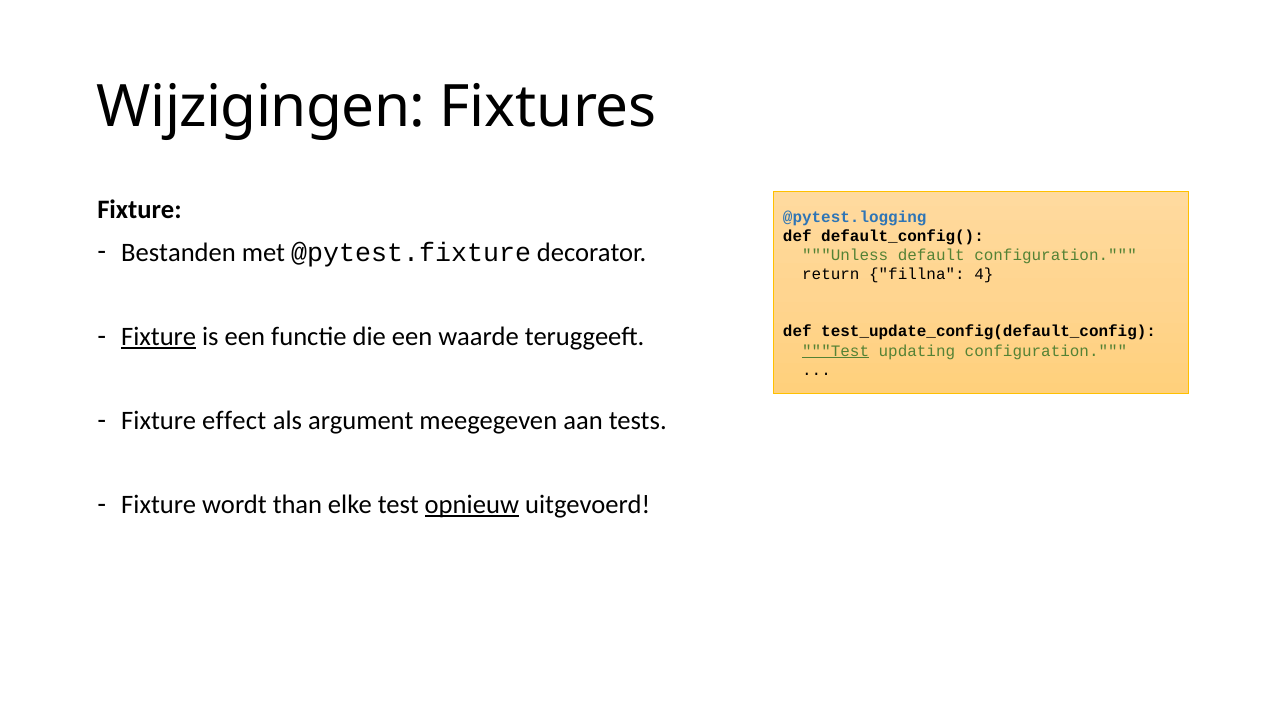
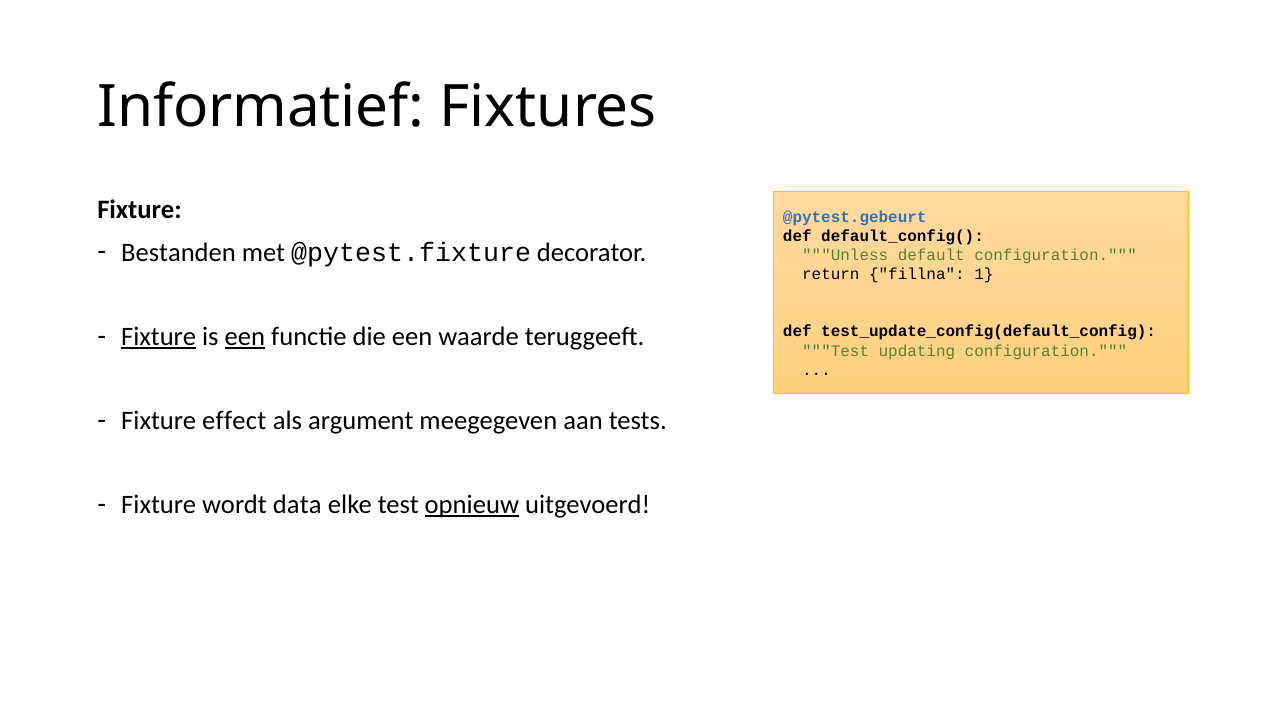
Wijzigingen: Wijzigingen -> Informatief (261, 107)
@pytest.logging: @pytest.logging -> @pytest.gebeurt (855, 217)
4: 4 -> 1 (984, 274)
een underline: none -> present (245, 336)
Test underline: present -> none (836, 351)
than: than -> data (297, 504)
